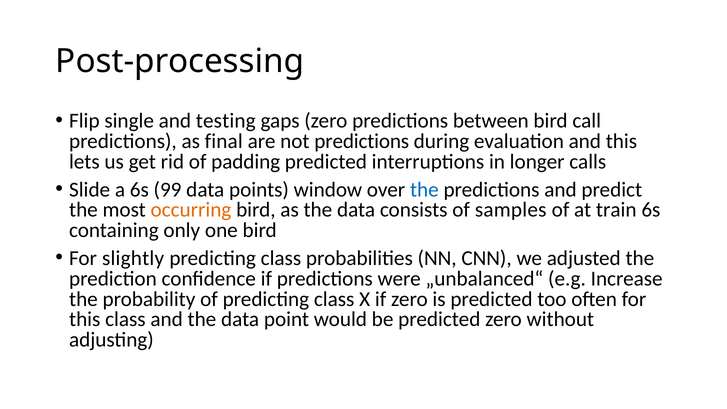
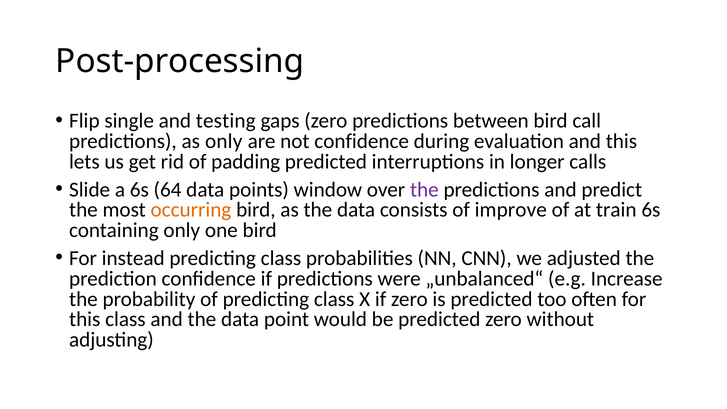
as final: final -> only (224, 141)
not predictions: predictions -> confidence (362, 141)
99: 99 -> 64 (168, 190)
the colour: blue -> purple (424, 190)
samples: samples -> improve (511, 210)
slightly: slightly -> instead (133, 258)
